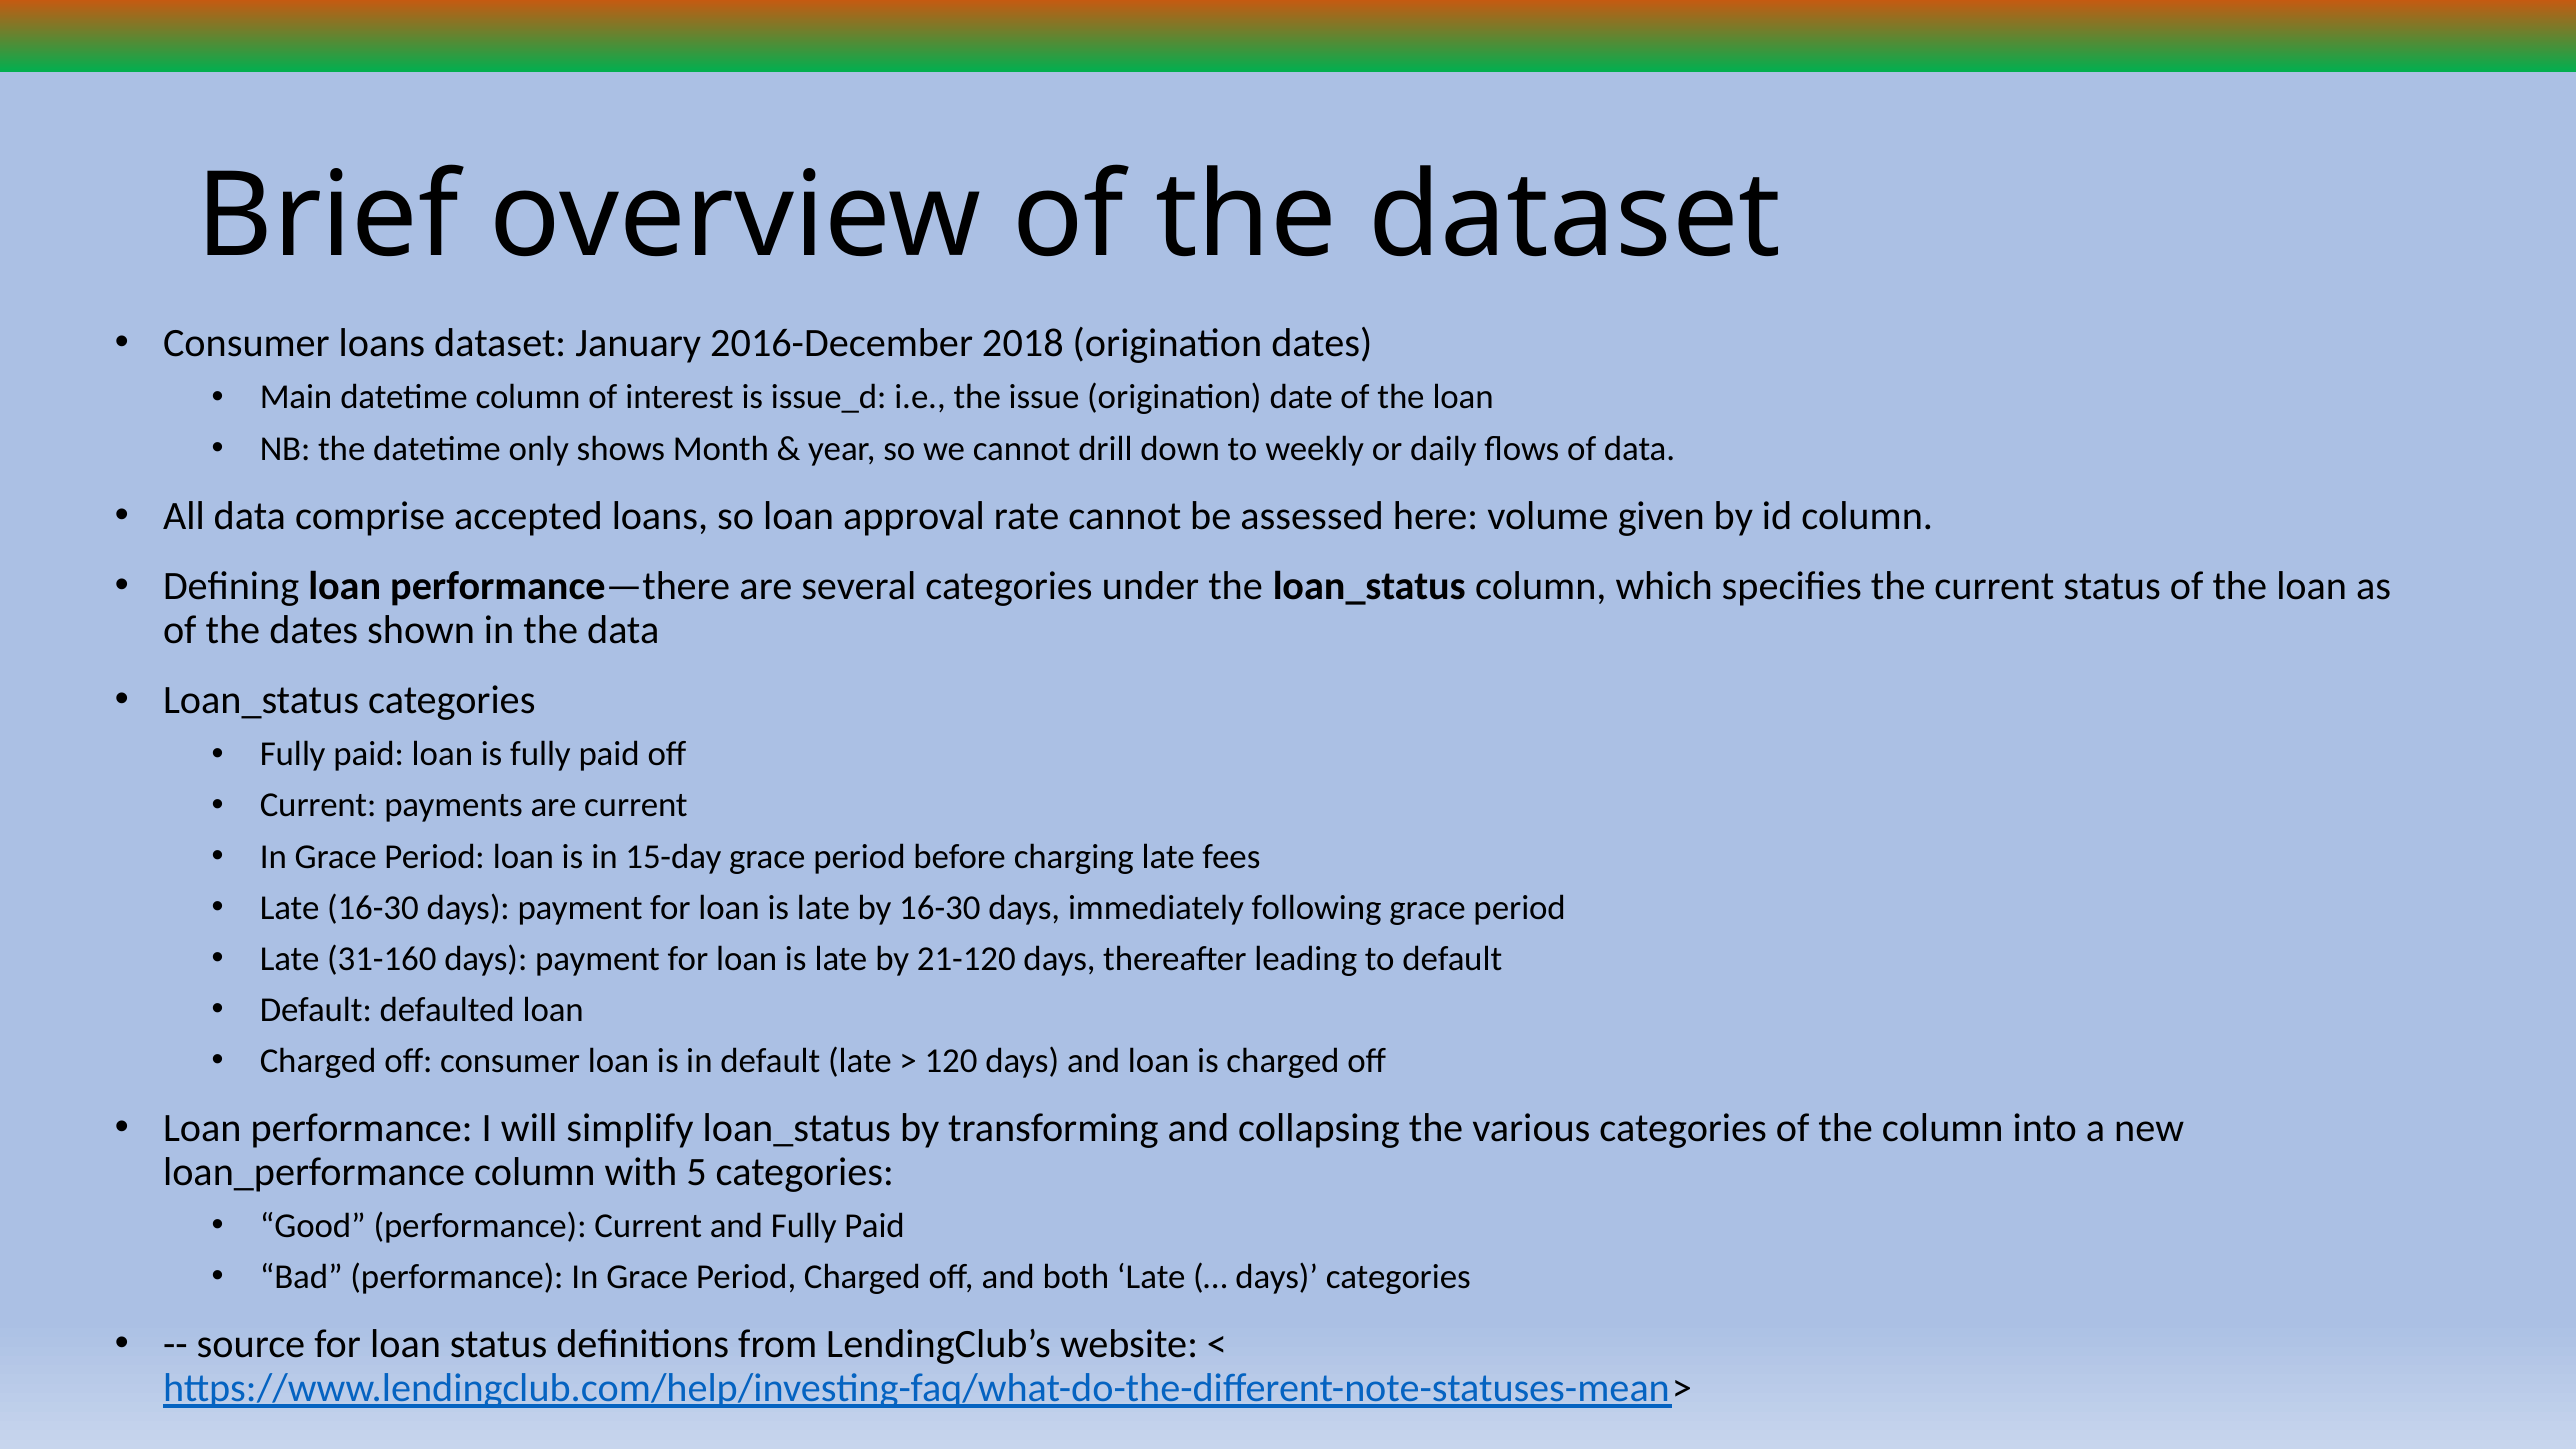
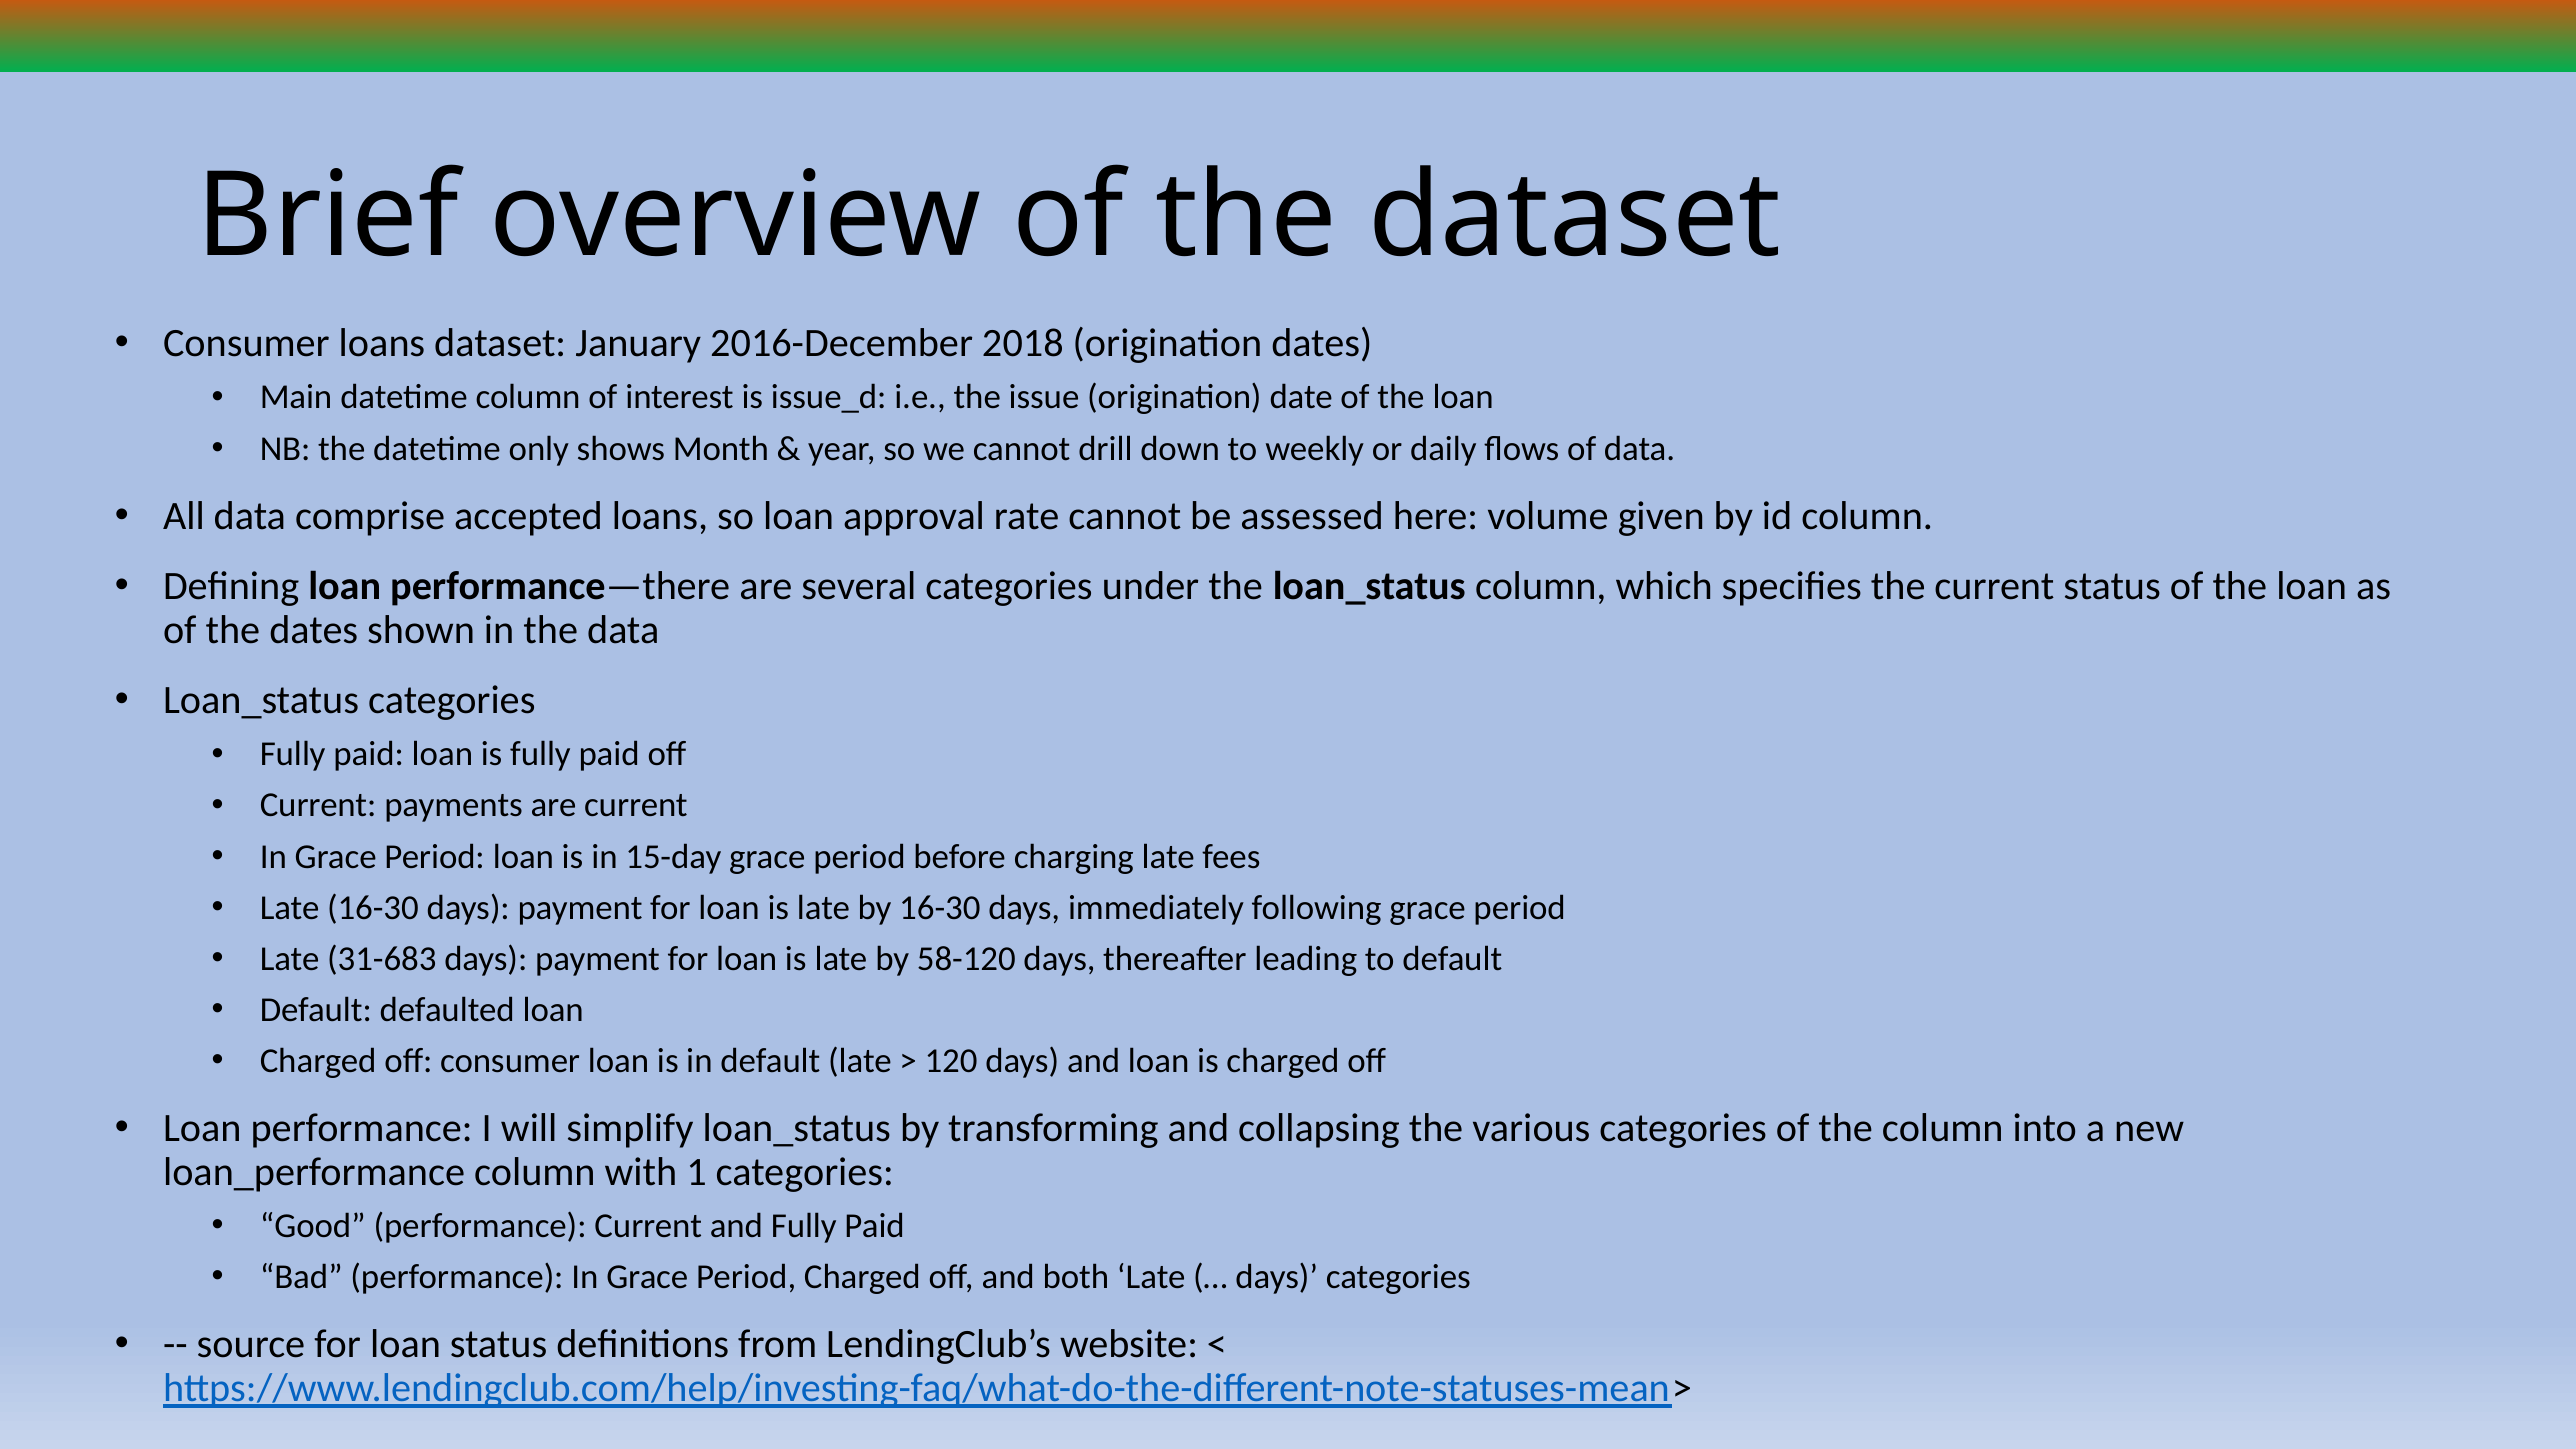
31-160: 31-160 -> 31-683 (382, 959)
21-120: 21-120 -> 58-120 (966, 959)
5: 5 -> 1 (696, 1172)
